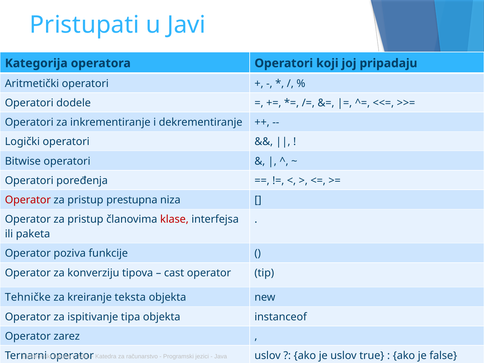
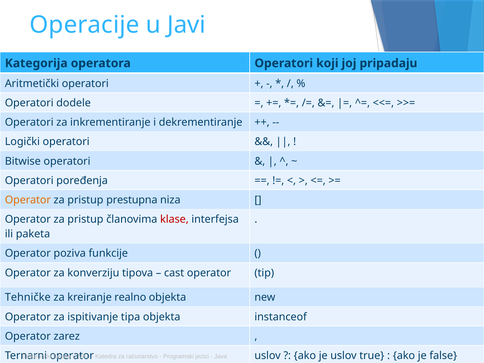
Pristupati: Pristupati -> Operacije (85, 25)
Operator colour: red -> orange (28, 200)
teksta: teksta -> realno (130, 297)
